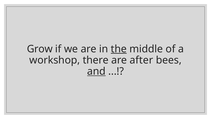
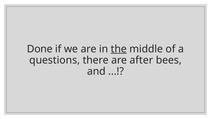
Grow: Grow -> Done (40, 49)
workshop: workshop -> questions (55, 60)
and underline: present -> none (96, 71)
